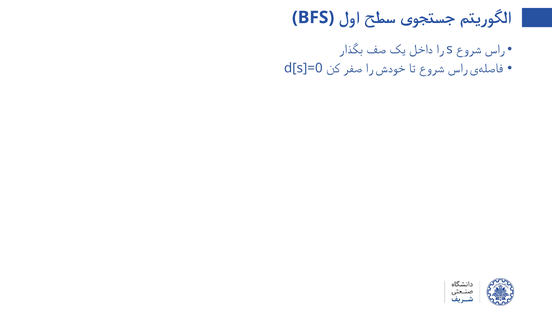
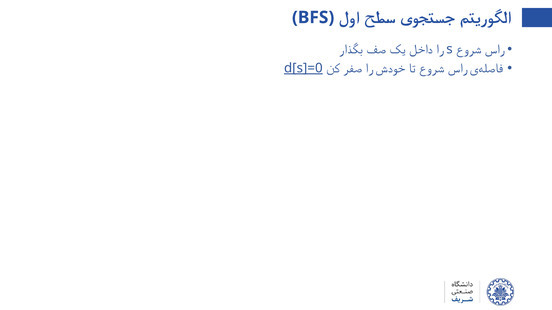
d[s]=0 underline: none -> present (303, 68)
